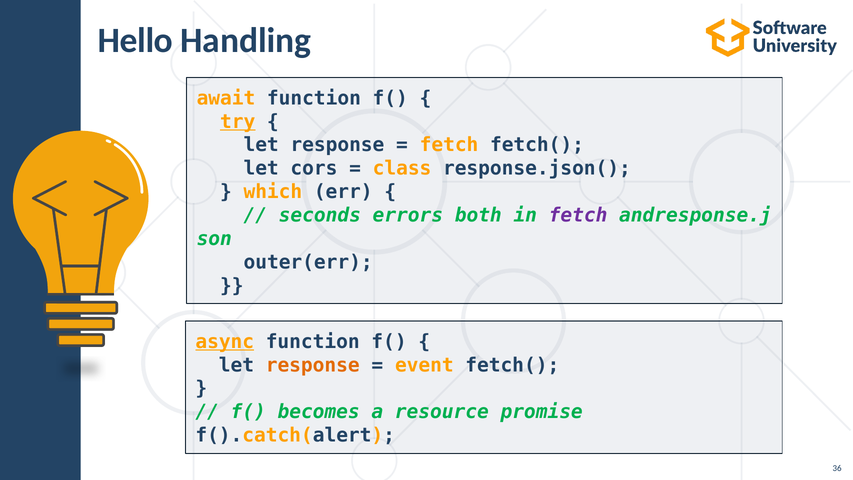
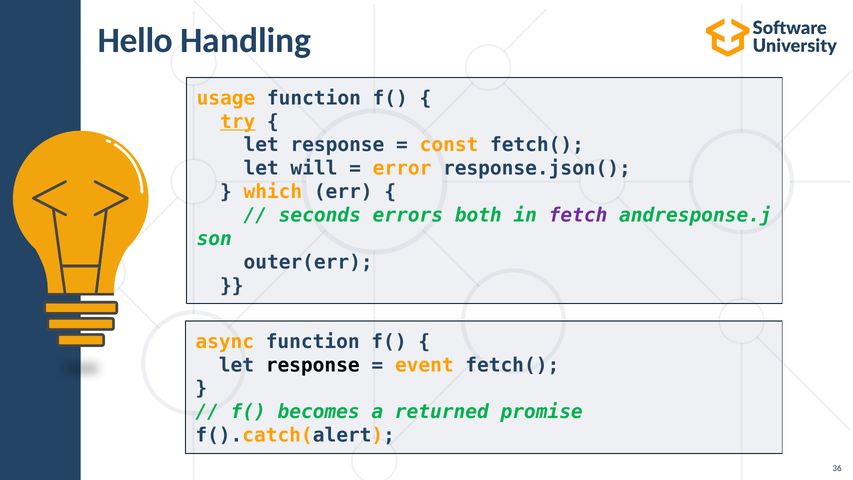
await: await -> usage (226, 98)
fetch: fetch -> const (449, 145)
cors: cors -> will (314, 168)
class: class -> error (402, 168)
async underline: present -> none (225, 341)
response colour: orange -> black (313, 365)
resource: resource -> returned (442, 412)
